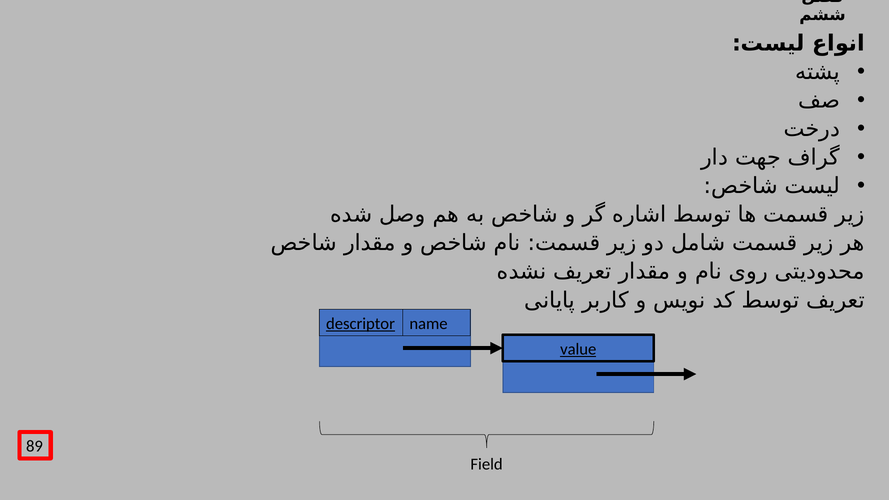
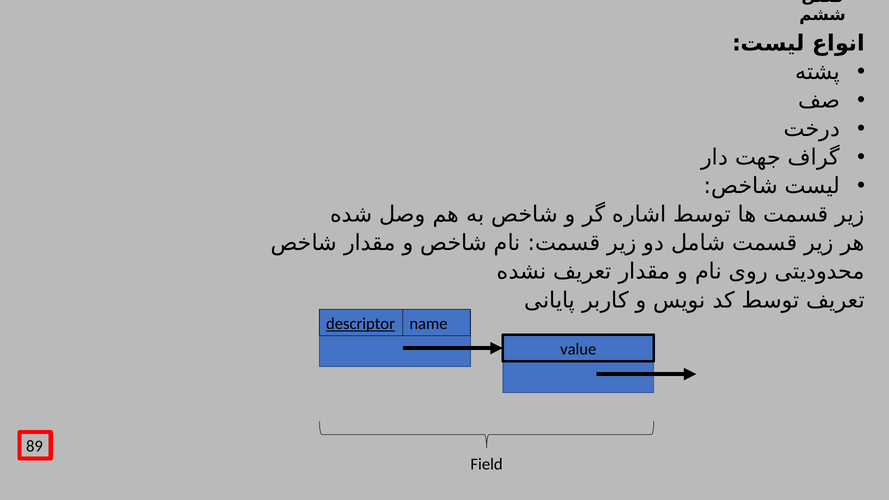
value underline: present -> none (578, 349)
